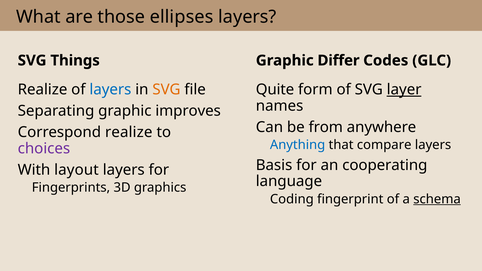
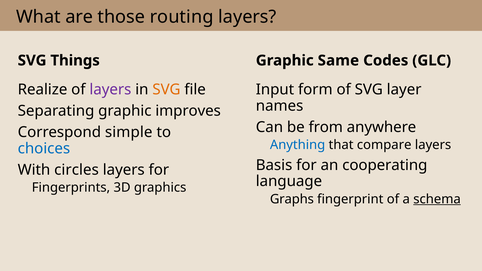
ellipses: ellipses -> routing (182, 17)
Differ: Differ -> Same (338, 61)
layers colour: blue -> purple (110, 90)
Quite: Quite -> Input (275, 90)
layer underline: present -> none (404, 90)
Correspond realize: realize -> simple (129, 132)
choices colour: purple -> blue (44, 148)
layout: layout -> circles (77, 170)
Coding: Coding -> Graphs (292, 199)
